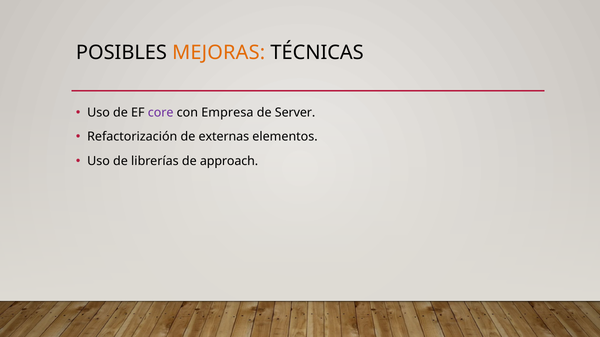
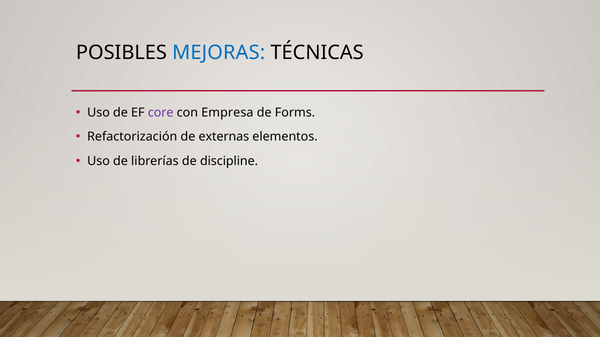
MEJORAS colour: orange -> blue (219, 53)
Server: Server -> Forms (295, 113)
approach: approach -> discipline (229, 161)
